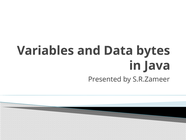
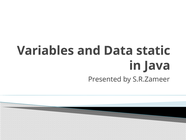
bytes: bytes -> static (153, 50)
